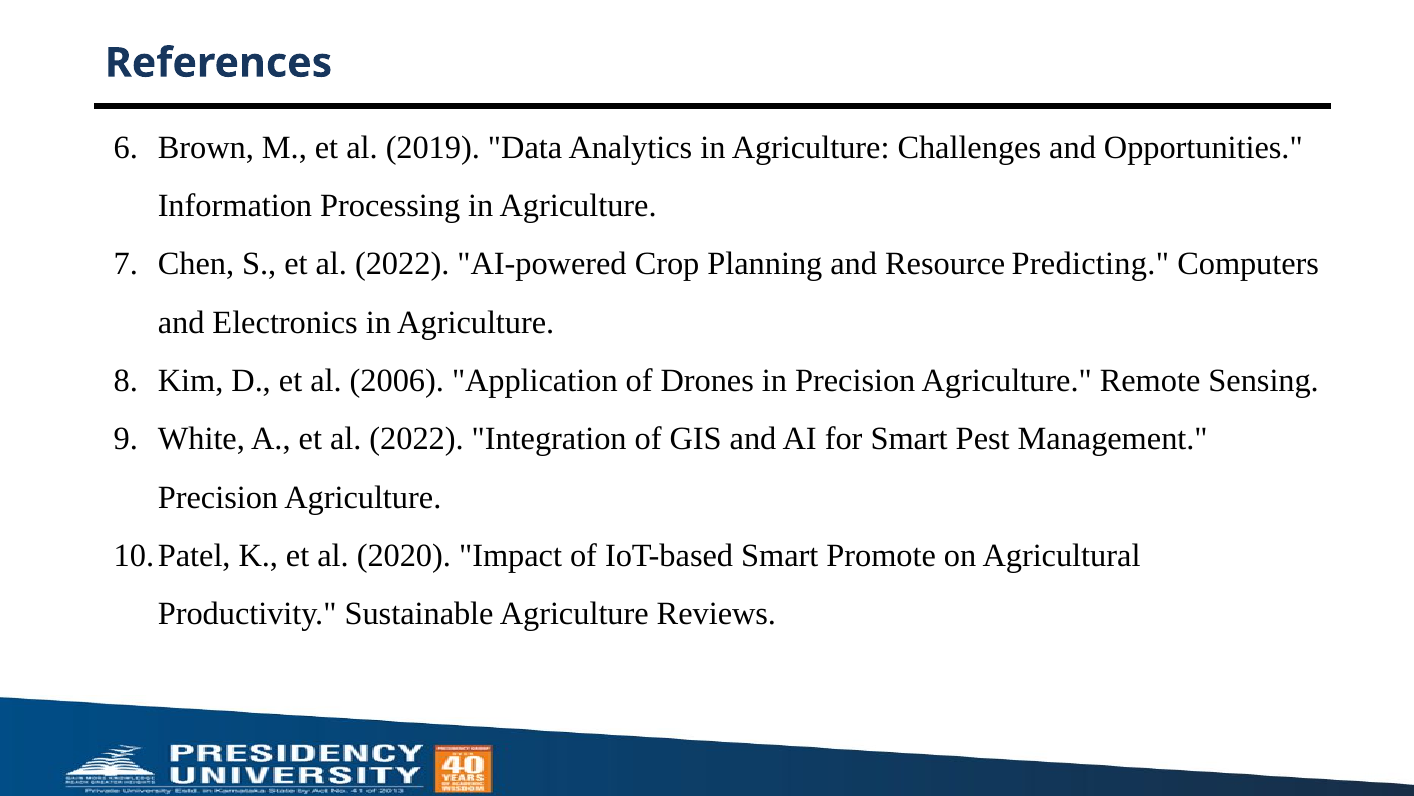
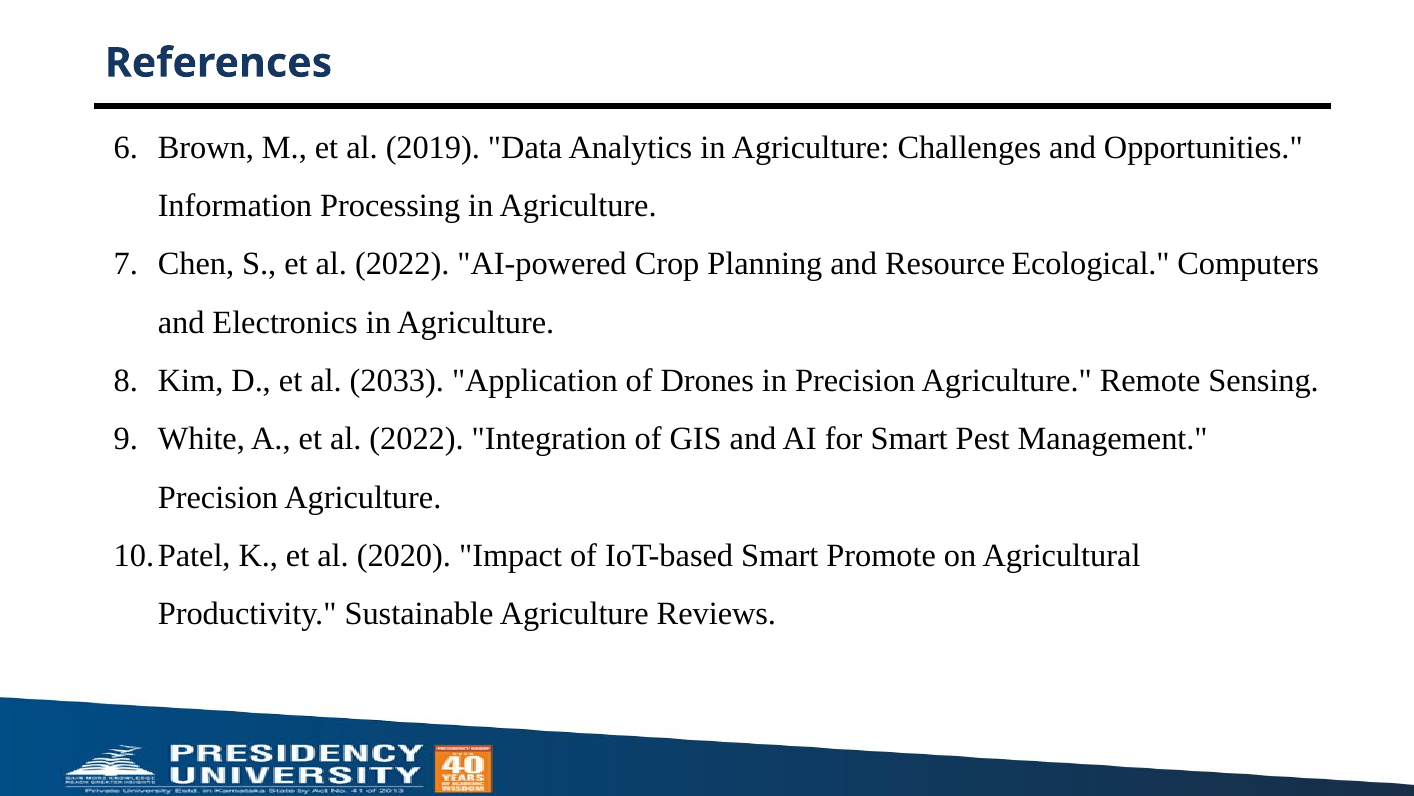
Predicting: Predicting -> Ecological (1091, 264)
2006: 2006 -> 2033 (397, 380)
